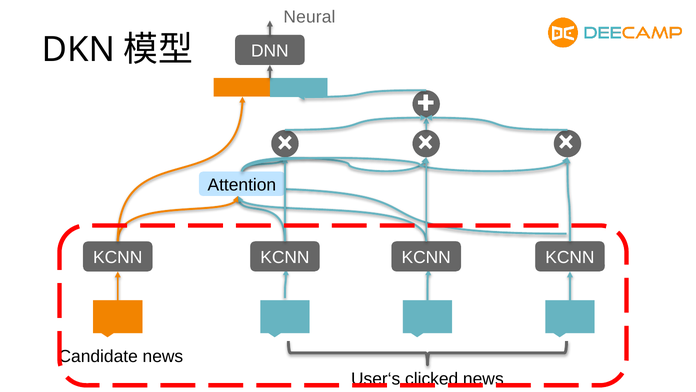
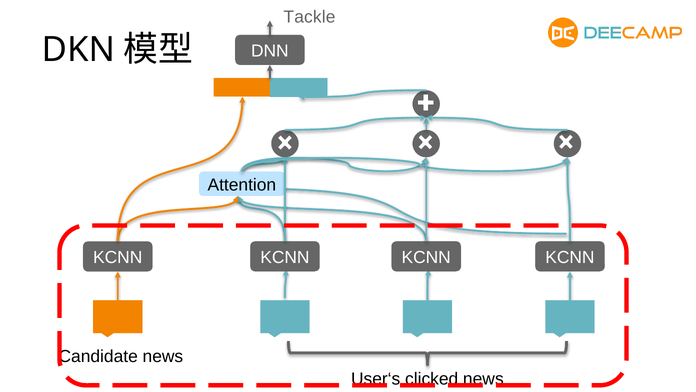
Neural: Neural -> Tackle (309, 17)
